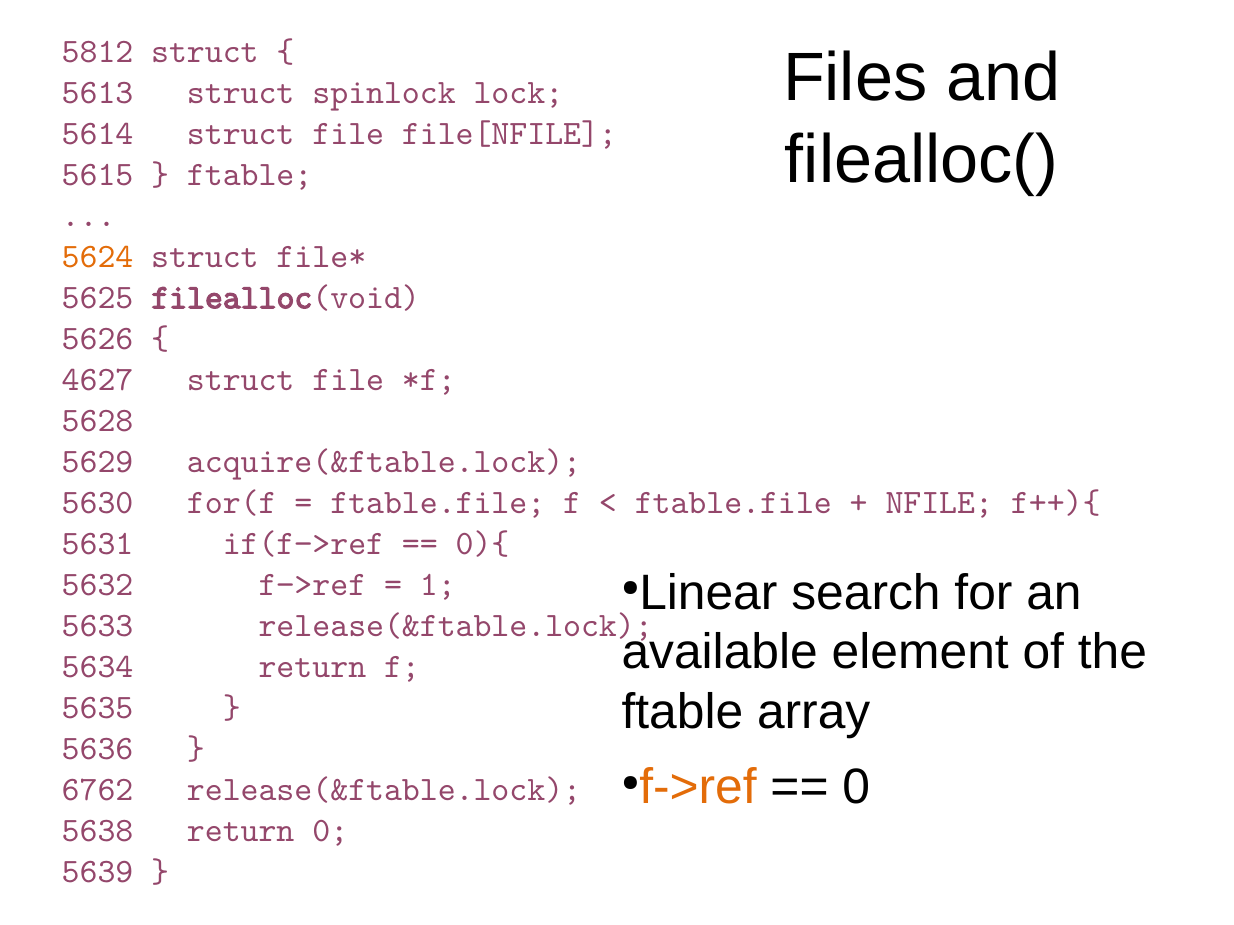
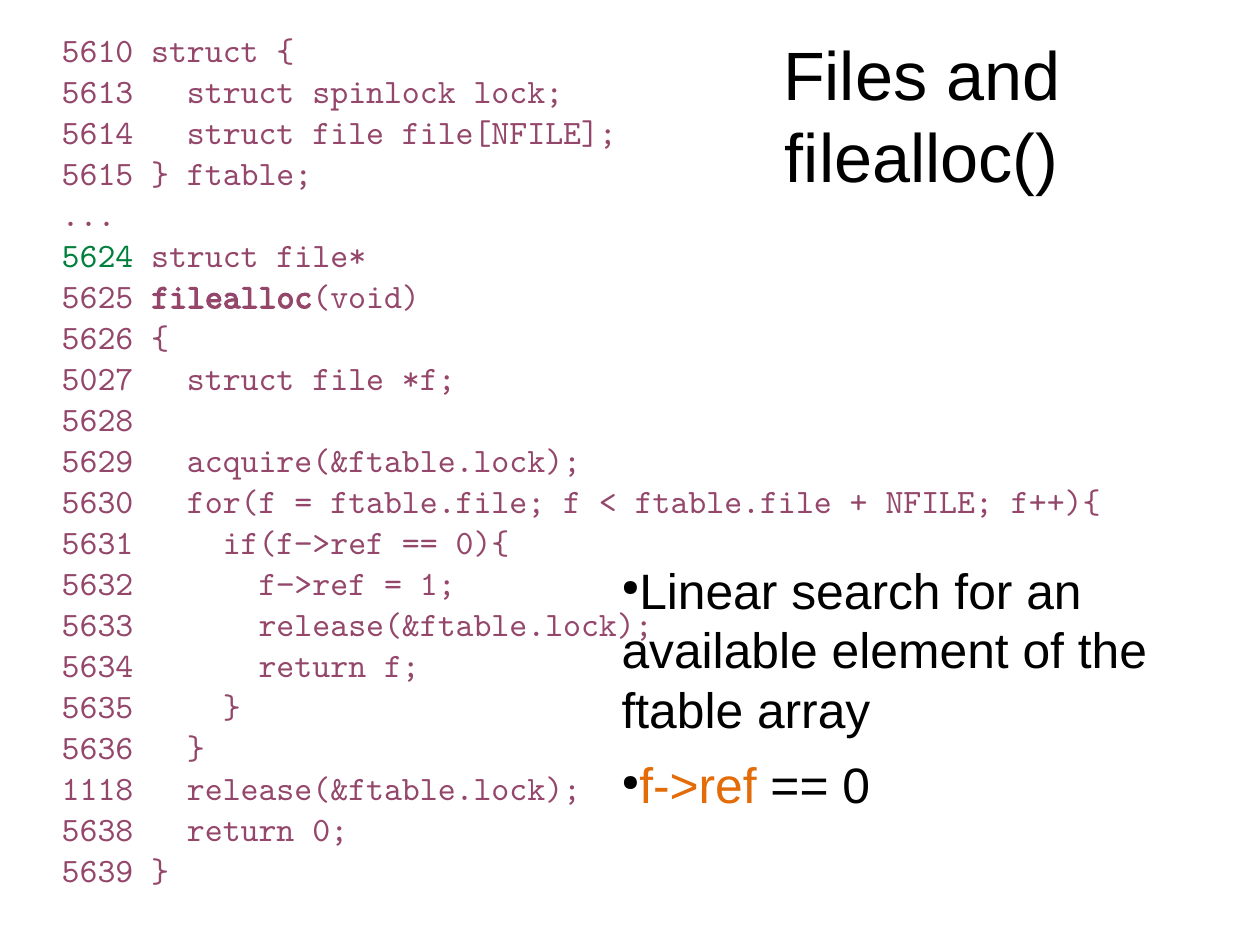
5812: 5812 -> 5610 (98, 51)
5624 colour: orange -> green (98, 256)
4627: 4627 -> 5027 (98, 379)
6762: 6762 -> 1118 (98, 789)
